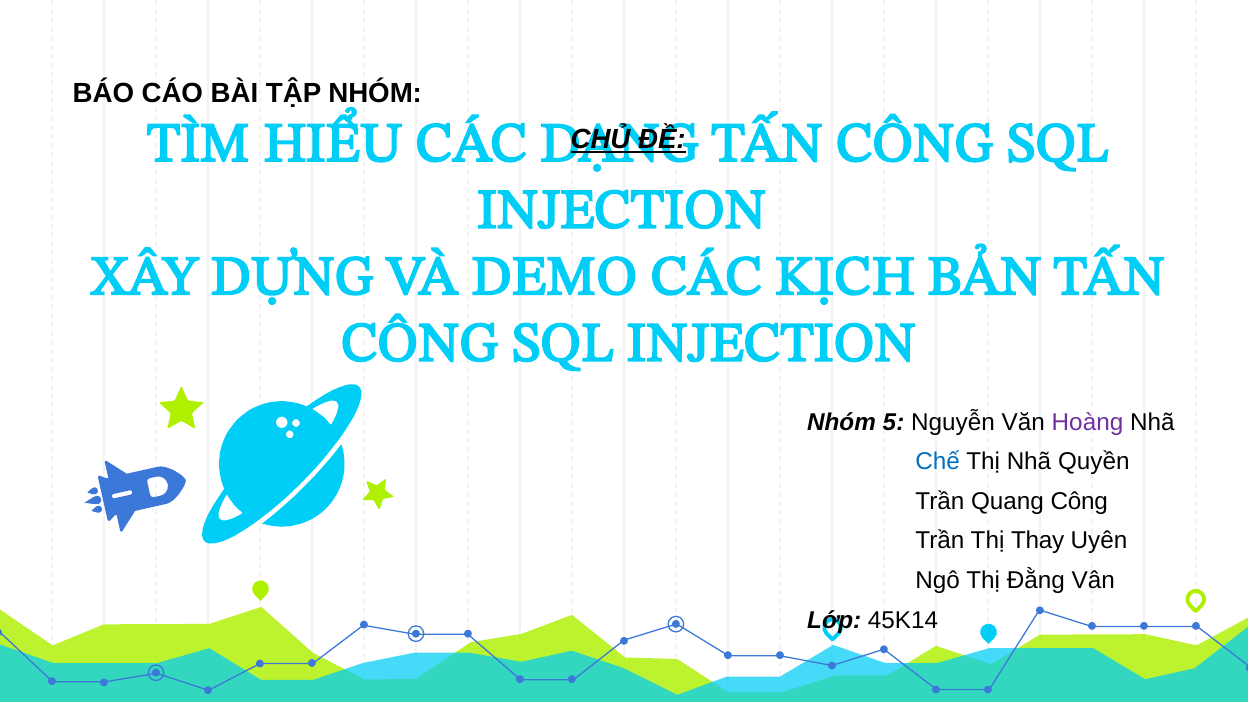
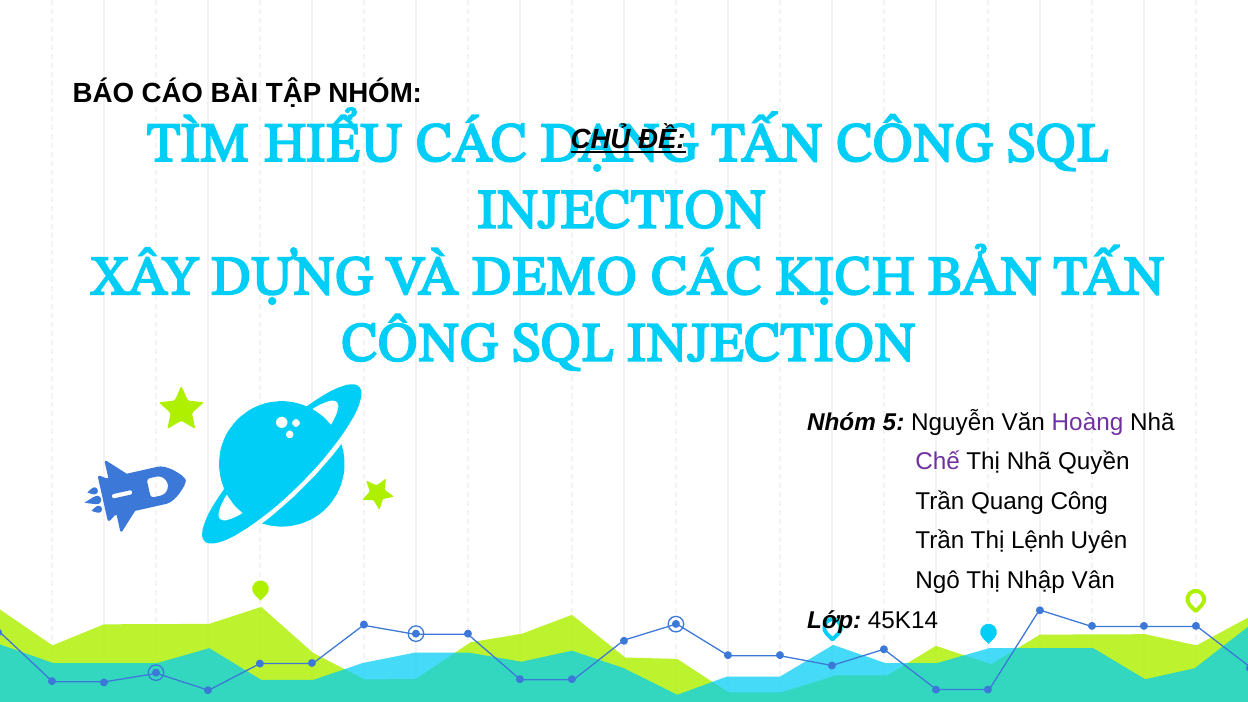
Chế colour: blue -> purple (938, 462)
Thay: Thay -> Lệnh (1038, 541)
Đằng: Đằng -> Nhập (1036, 581)
